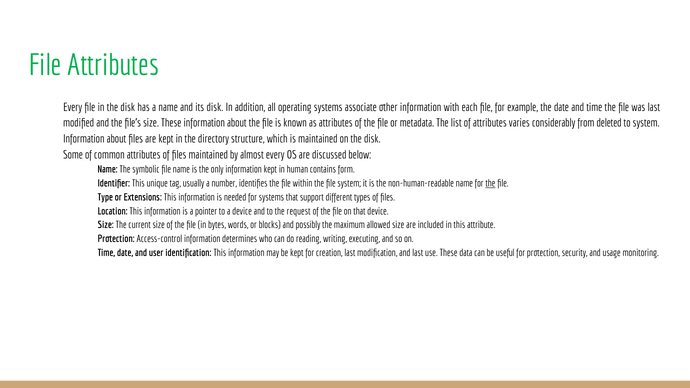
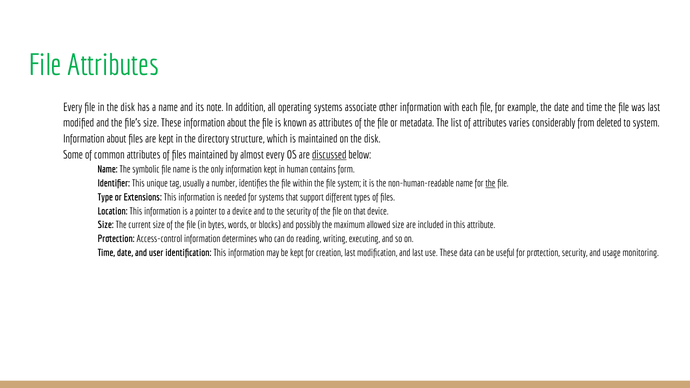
its disk: disk -> note (215, 107)
discussed underline: none -> present (329, 155)
the request: request -> security (299, 211)
